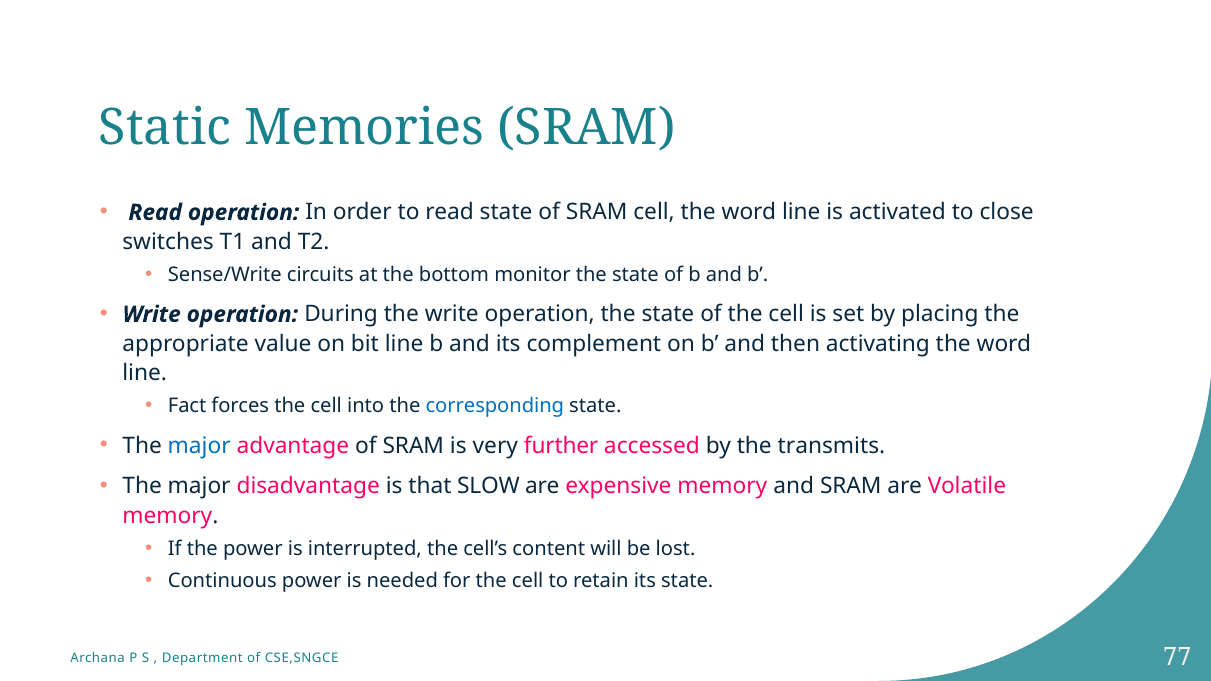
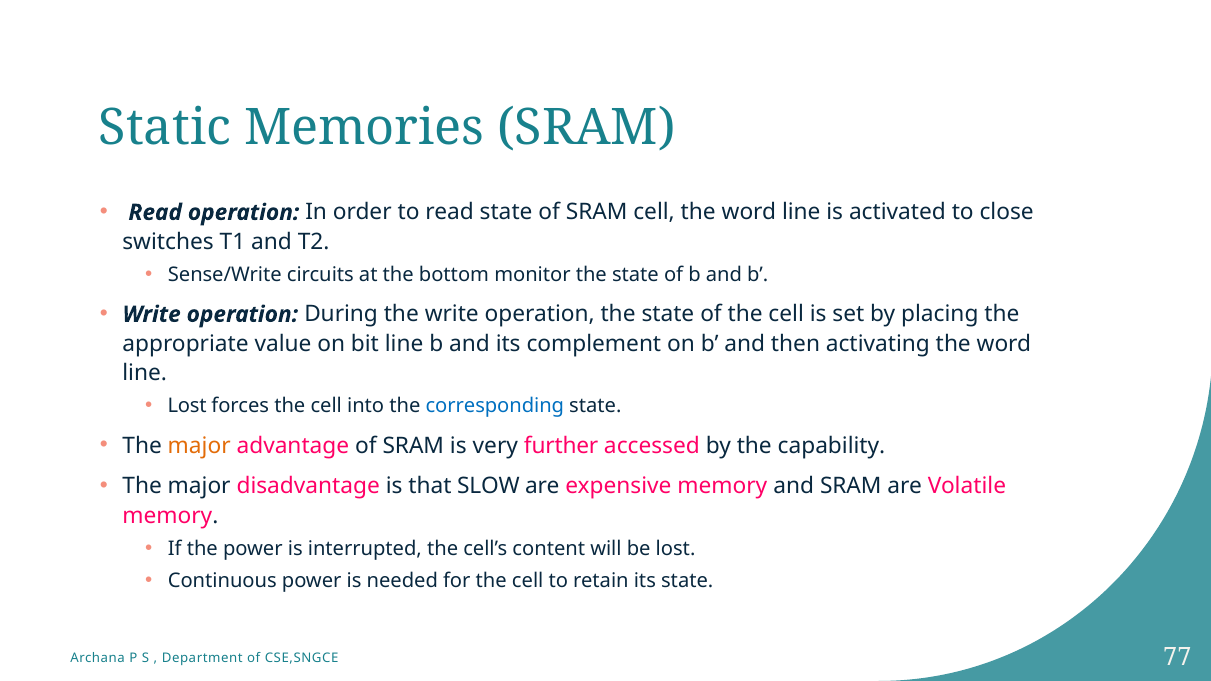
Fact: Fact -> Lost (187, 406)
major colour: blue -> orange (199, 446)
transmits: transmits -> capability (832, 446)
